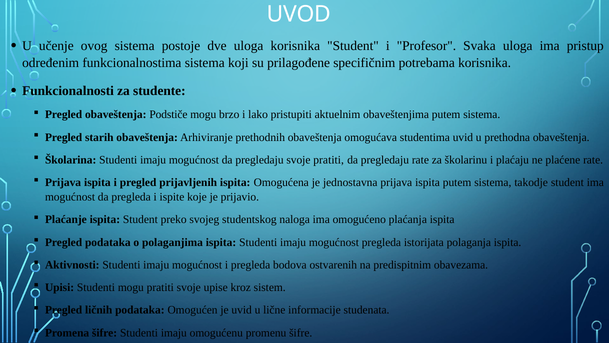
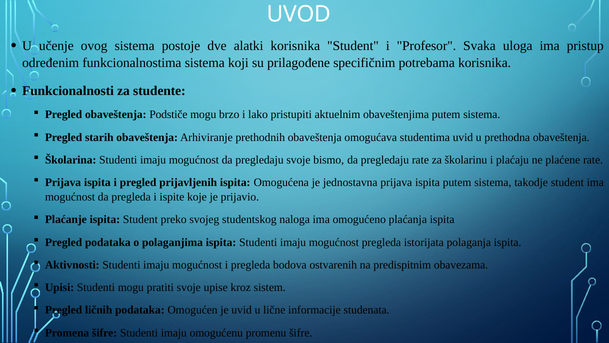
dve uloga: uloga -> alatki (249, 46)
svoje pratiti: pratiti -> bismo (329, 160)
